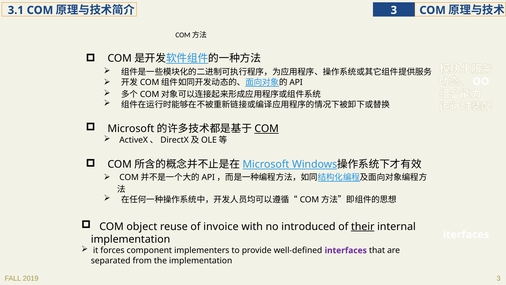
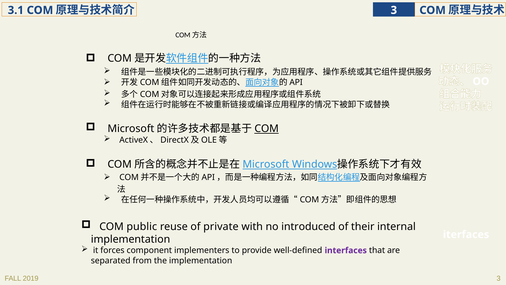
object: object -> public (142, 226)
invoice: invoice -> private (221, 226)
their underline: present -> none (363, 226)
